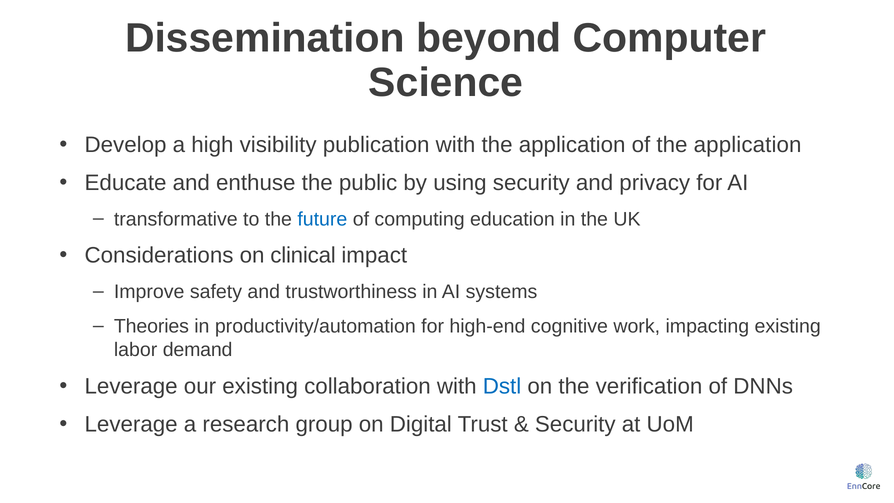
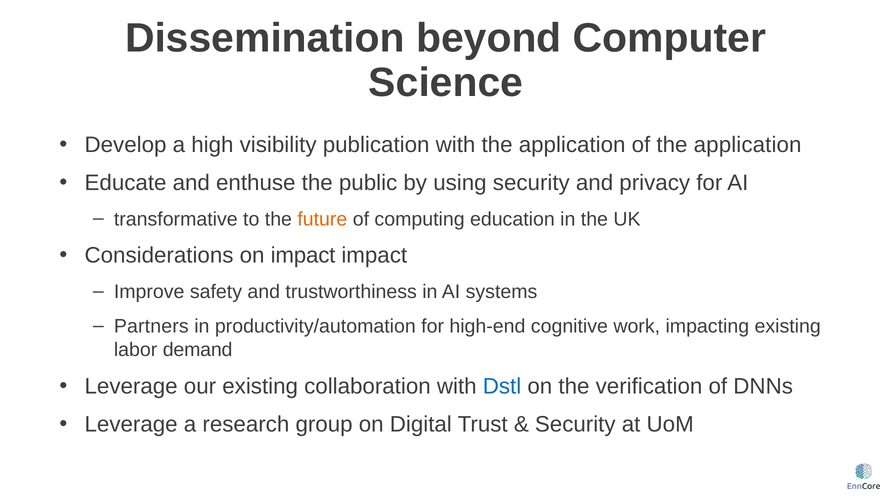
future colour: blue -> orange (322, 219)
on clinical: clinical -> impact (303, 256)
Theories: Theories -> Partners (151, 326)
